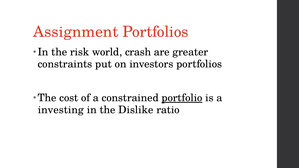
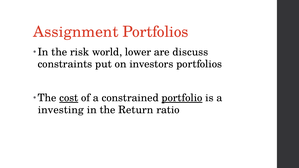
crash: crash -> lower (138, 52)
greater: greater -> discuss (190, 52)
cost underline: none -> present (69, 98)
Dislike: Dislike -> Return (136, 110)
